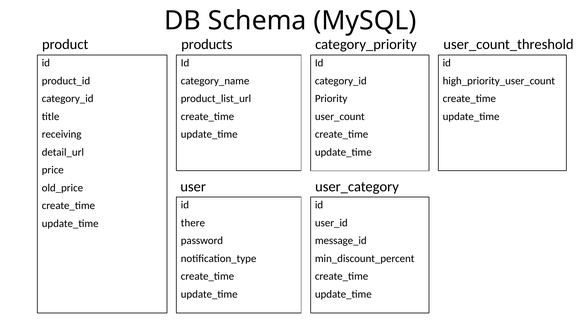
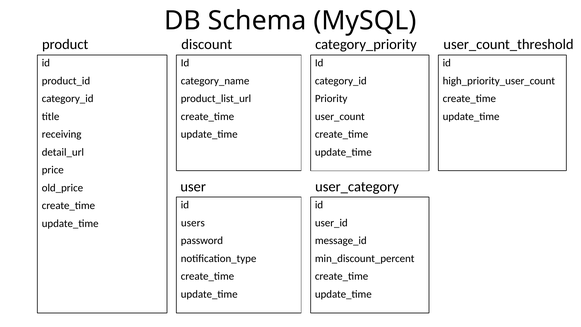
products: products -> discount (207, 44)
there: there -> users (193, 223)
